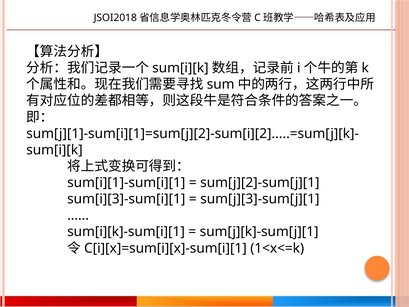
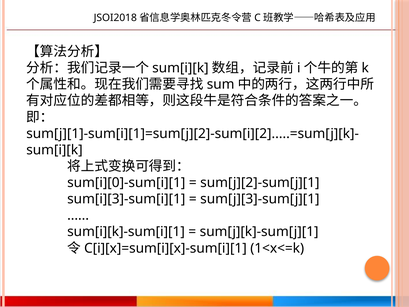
sum[i][1]-sum[i][1: sum[i][1]-sum[i][1 -> sum[i][0]-sum[i][1 (126, 183)
